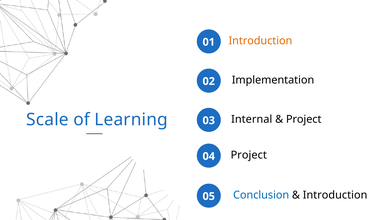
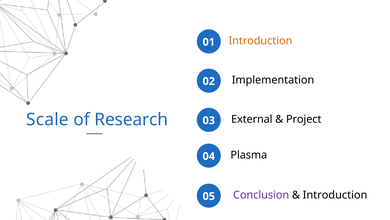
Learning: Learning -> Research (131, 119)
Internal: Internal -> External (252, 119)
Project: Project -> Plasma (249, 155)
Conclusion colour: blue -> purple (261, 194)
